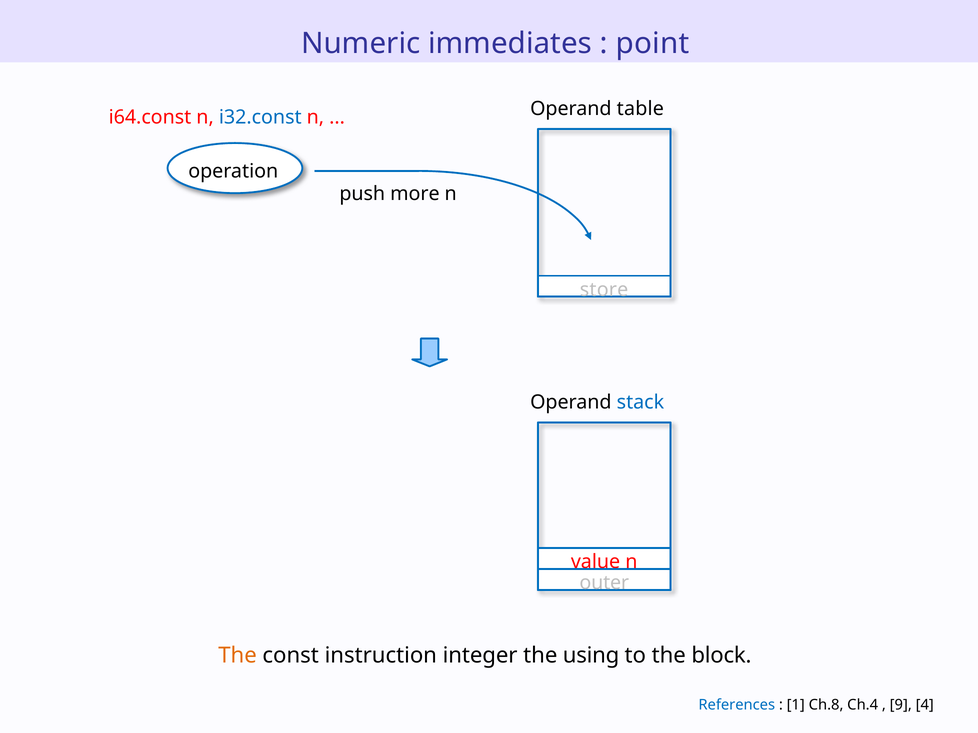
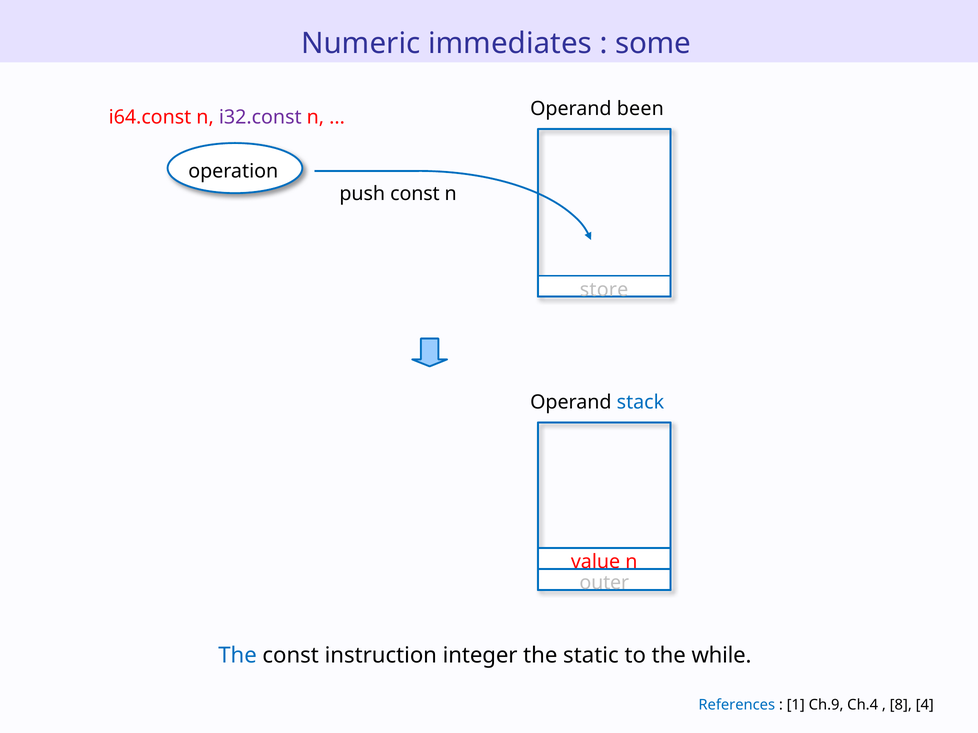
point: point -> some (653, 44)
table: table -> been (640, 109)
i32.const colour: blue -> purple (260, 117)
push more: more -> const (415, 194)
The colour: orange -> blue (238, 656)
using: using -> static (591, 656)
block: block -> while (721, 656)
Ch.8: Ch.8 -> Ch.9 (826, 705)
9: 9 -> 8 (901, 705)
